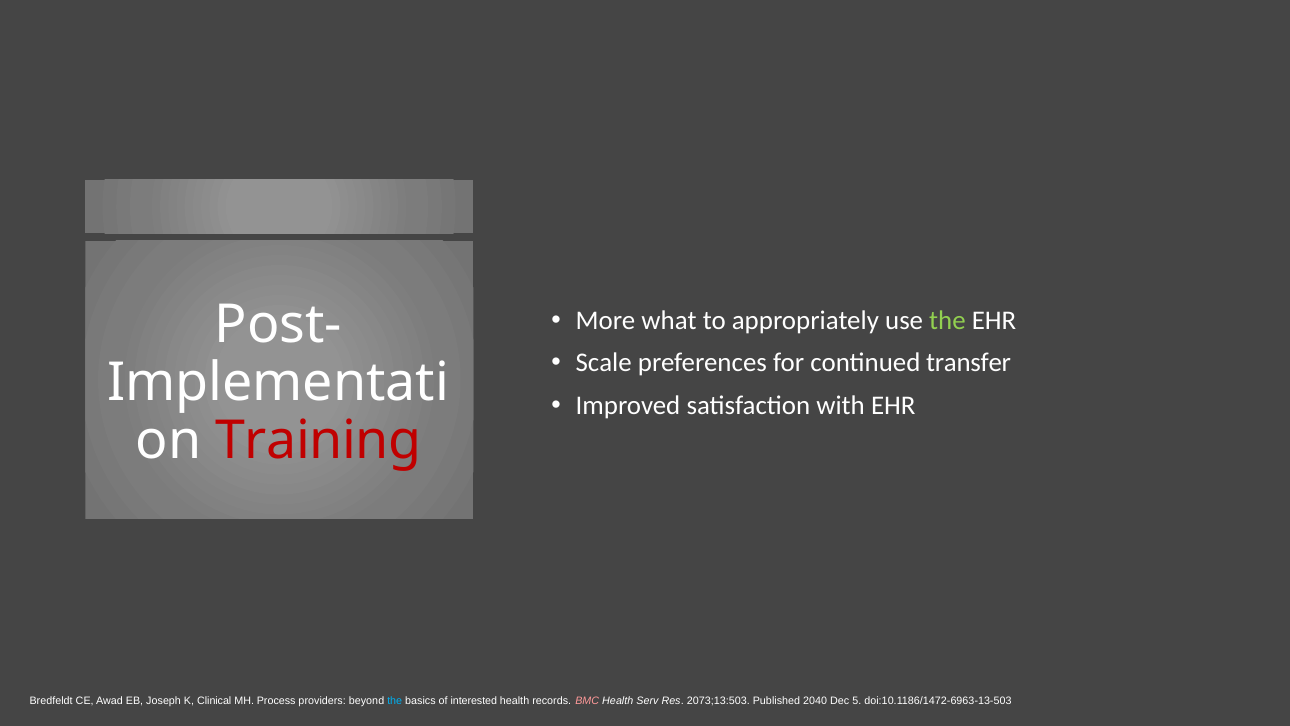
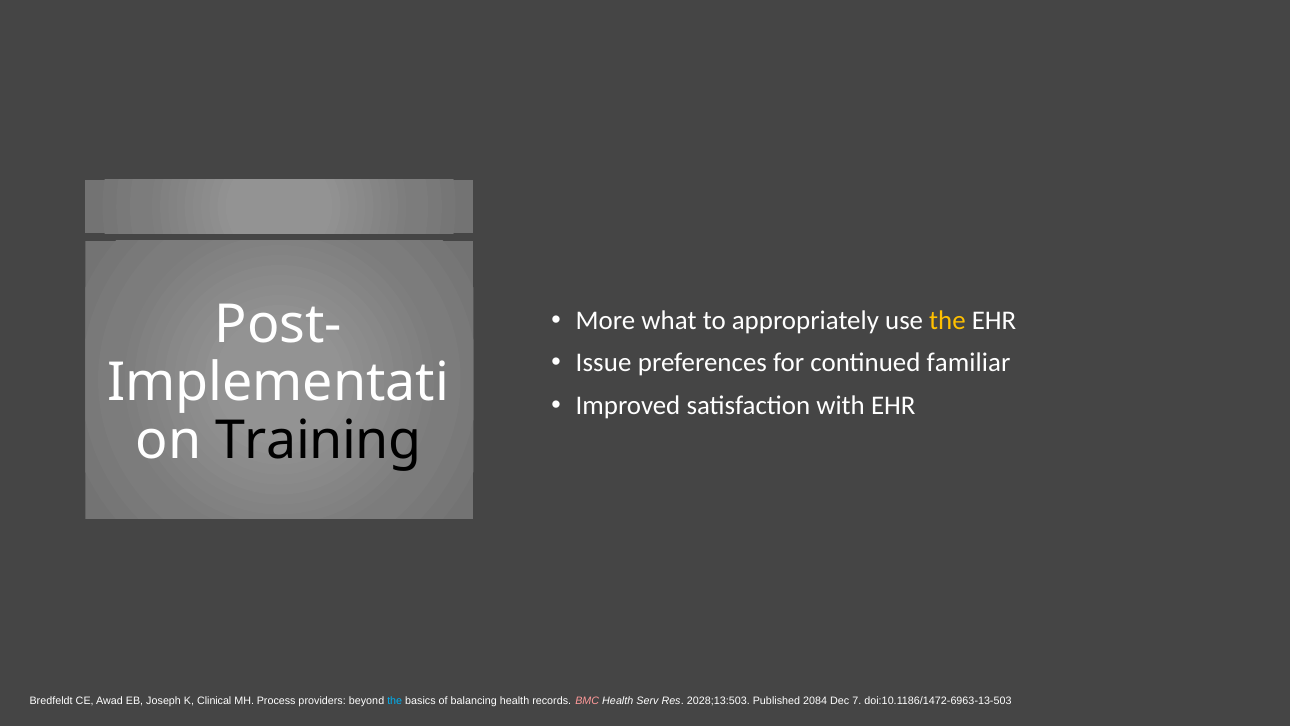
the colour: light green -> yellow (947, 320)
Scale: Scale -> Issue (604, 363)
transfer: transfer -> familiar (968, 363)
Training colour: red -> black (318, 440)
interested: interested -> balancing (474, 701)
2073;13:503: 2073;13:503 -> 2028;13:503 (718, 701)
2040: 2040 -> 2084 (815, 701)
5: 5 -> 7 (857, 701)
